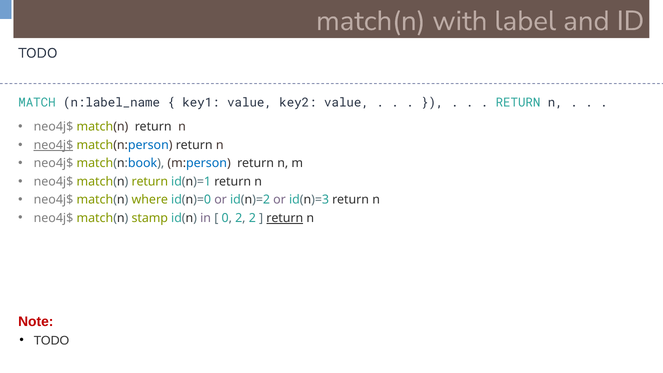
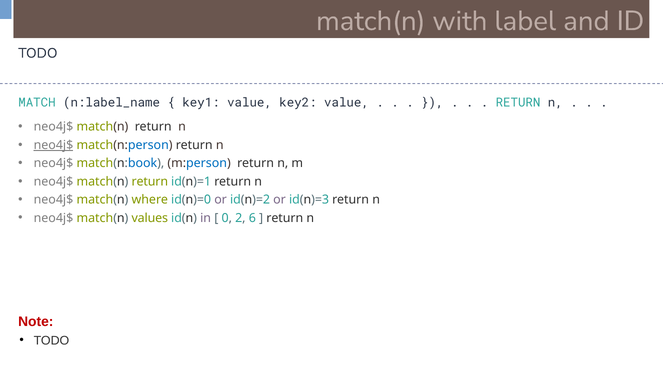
stamp: stamp -> values (150, 218)
2 2: 2 -> 6 (252, 218)
return underline: present -> none (285, 218)
